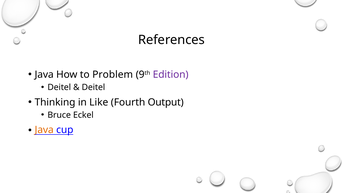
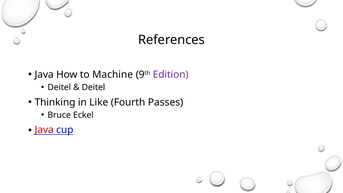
Problem: Problem -> Machine (113, 75)
Output: Output -> Passes (166, 102)
Java colour: orange -> red (44, 130)
